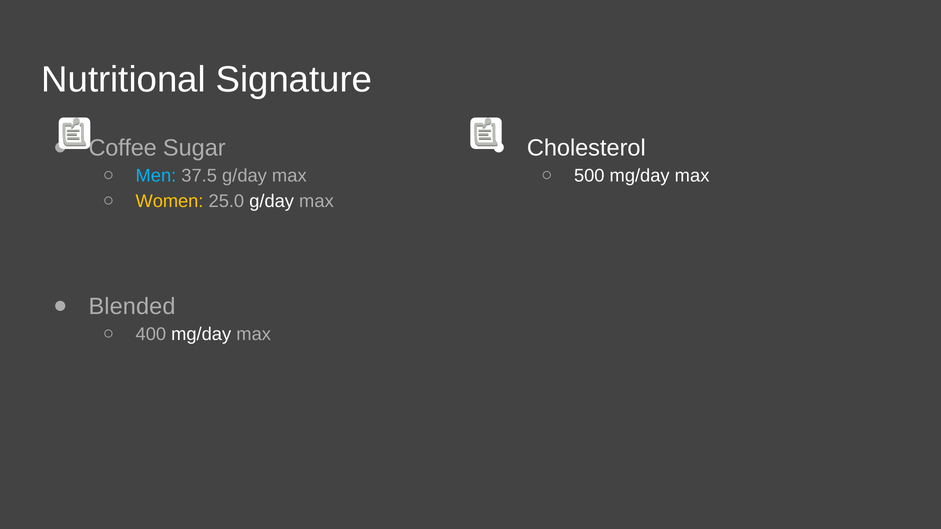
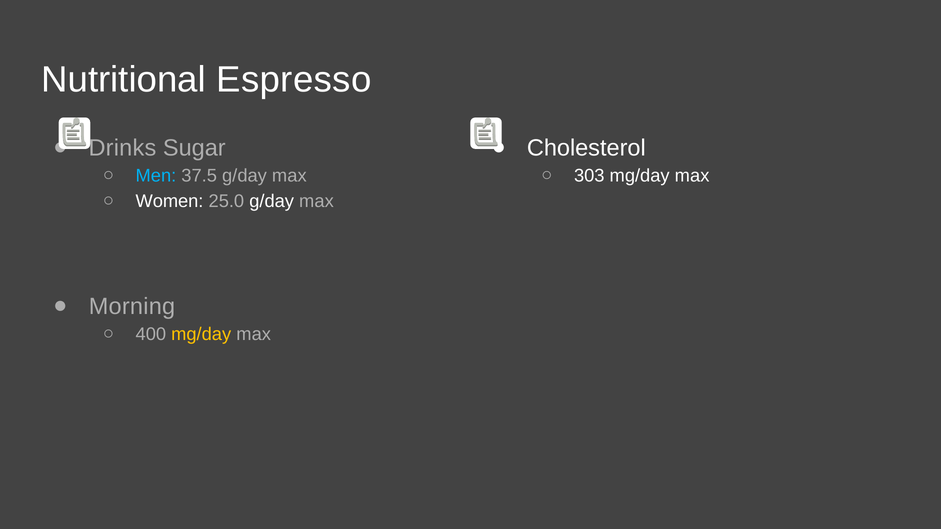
Signature: Signature -> Espresso (294, 80)
Coffee: Coffee -> Drinks (122, 148)
500: 500 -> 303 (589, 176)
Women colour: yellow -> white (169, 201)
Blended: Blended -> Morning (132, 307)
mg/day colour: white -> yellow (201, 335)
